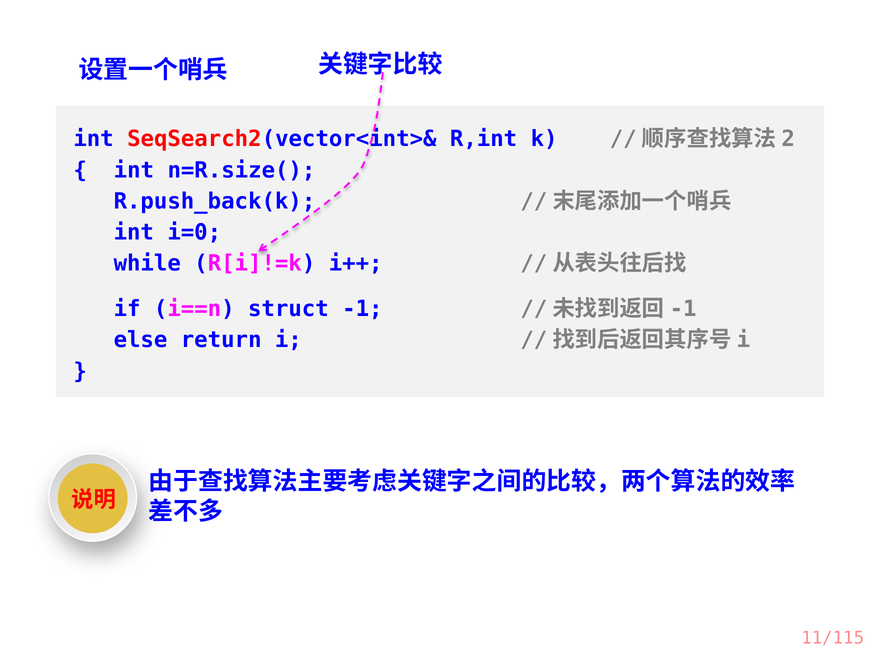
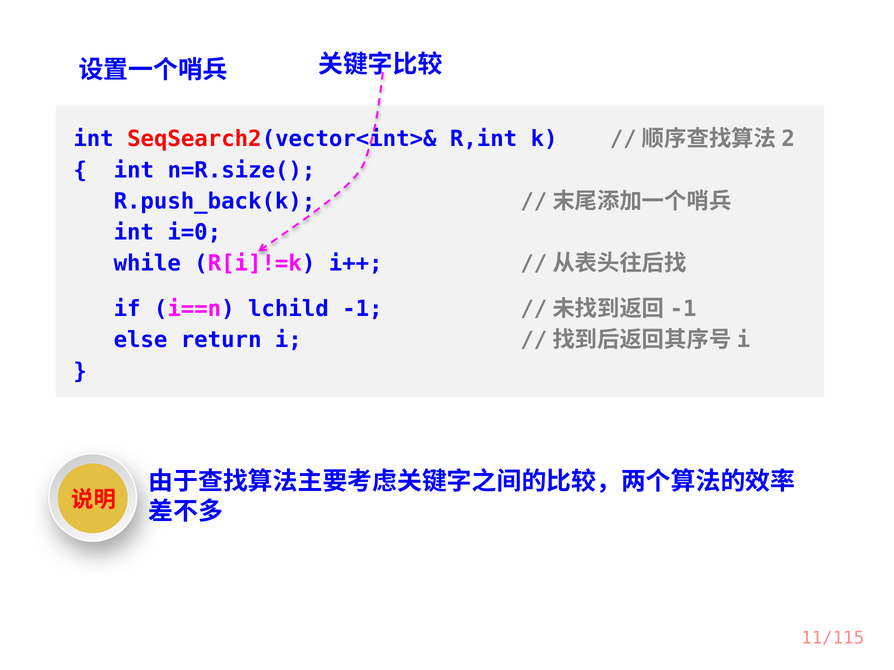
struct: struct -> lchild (288, 309)
